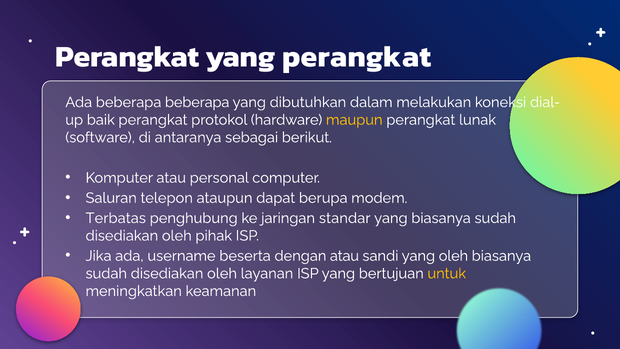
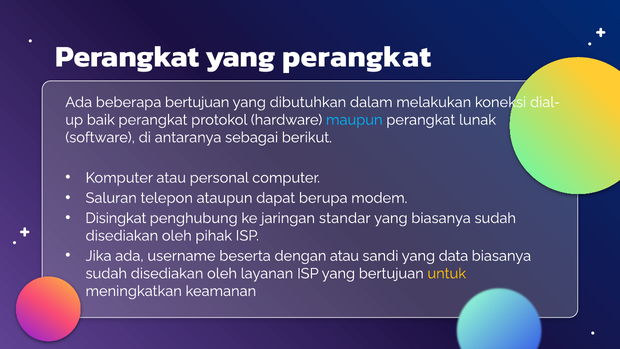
beberapa beberapa: beberapa -> bertujuan (197, 102)
maupun colour: yellow -> light blue (354, 120)
Terbatas: Terbatas -> Disingkat (116, 218)
yang oleh: oleh -> data (453, 256)
